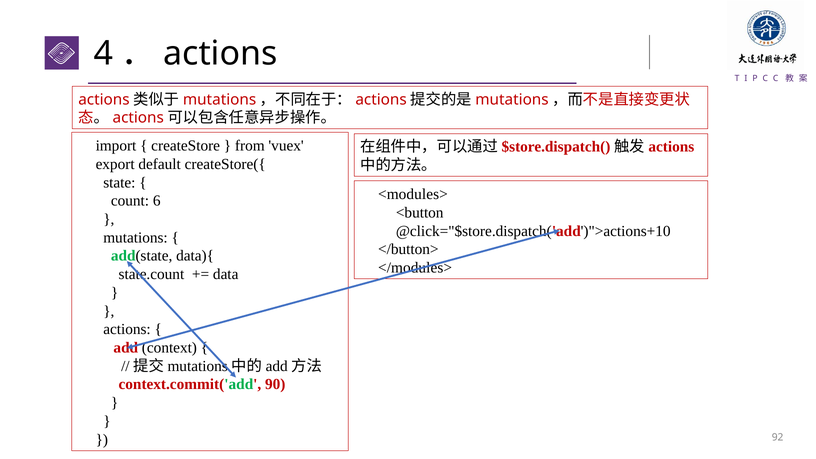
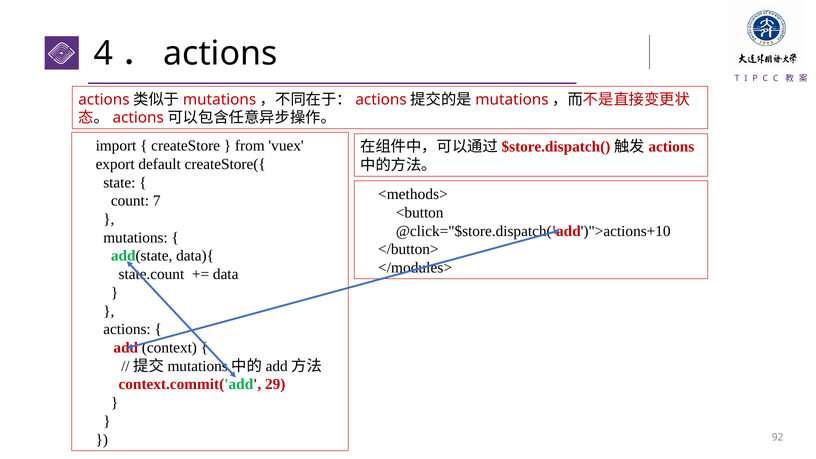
<modules>: <modules> -> <methods> (413, 194)
6: 6 -> 7 (157, 201)
90: 90 -> 29 (275, 384)
